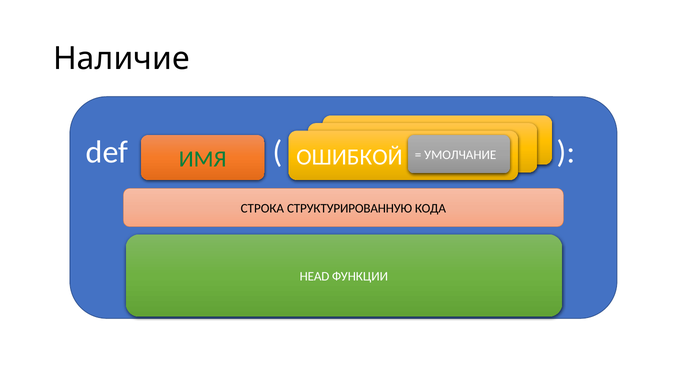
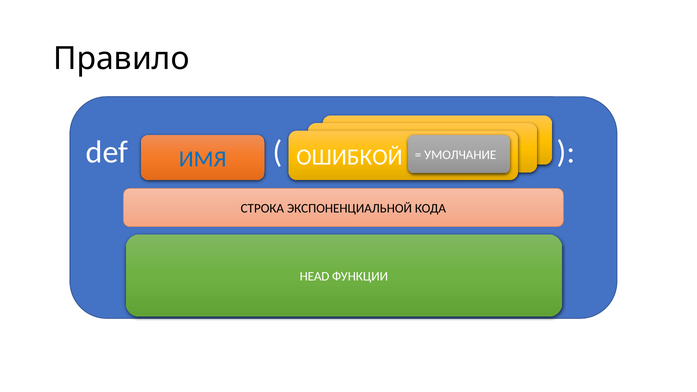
Наличие: Наличие -> Правило (121, 59)
ИМЯ colour: green -> blue (203, 159)
СТРУКТУРИРОВАННУЮ: СТРУКТУРИРОВАННУЮ -> ЭКСПОНЕНЦИАЛЬНОЙ (349, 208)
